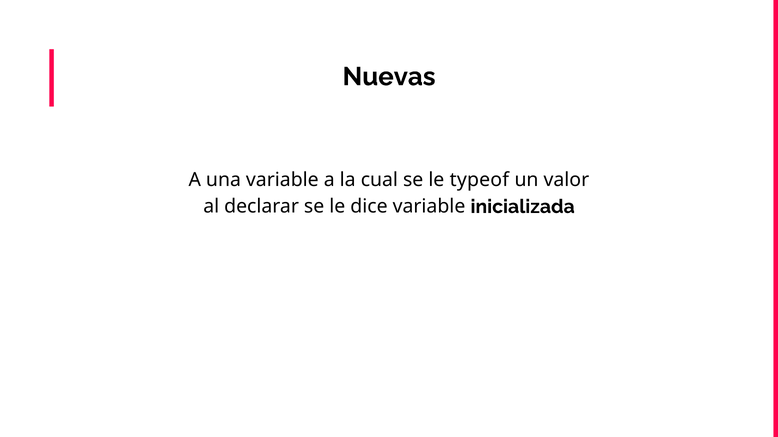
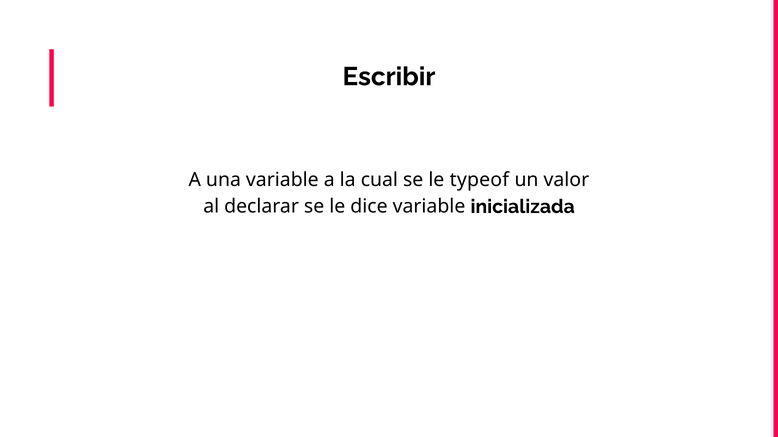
Nuevas: Nuevas -> Escribir (389, 77)
